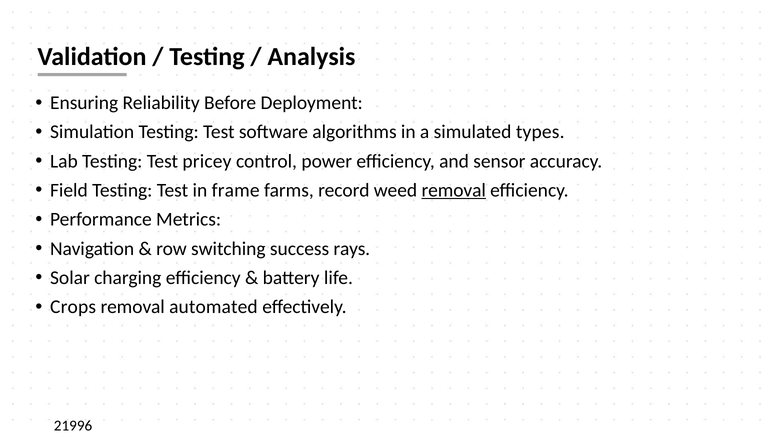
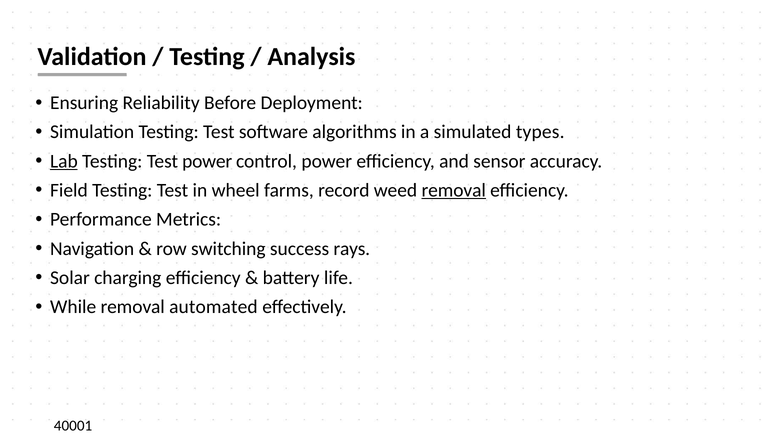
Lab underline: none -> present (64, 161)
Test pricey: pricey -> power (207, 161)
frame: frame -> wheel (236, 190)
Crops: Crops -> While (73, 307)
21996: 21996 -> 40001 (73, 426)
